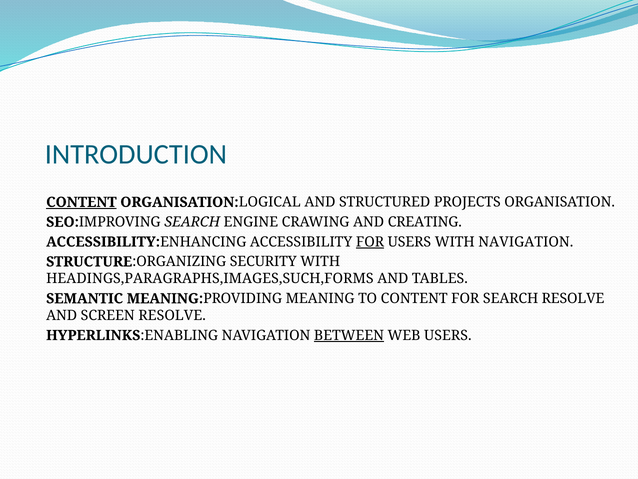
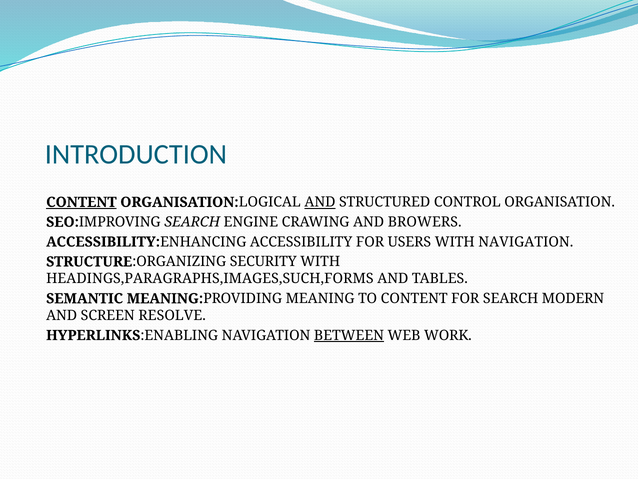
AND underline: none -> present (320, 202)
PROJECTS: PROJECTS -> CONTROL (467, 202)
CREATING: CREATING -> BROWERS (425, 222)
FOR underline: present -> none (370, 242)
SEARCH RESOLVE: RESOLVE -> MODERN (573, 298)
WEB USERS: USERS -> WORK (448, 335)
